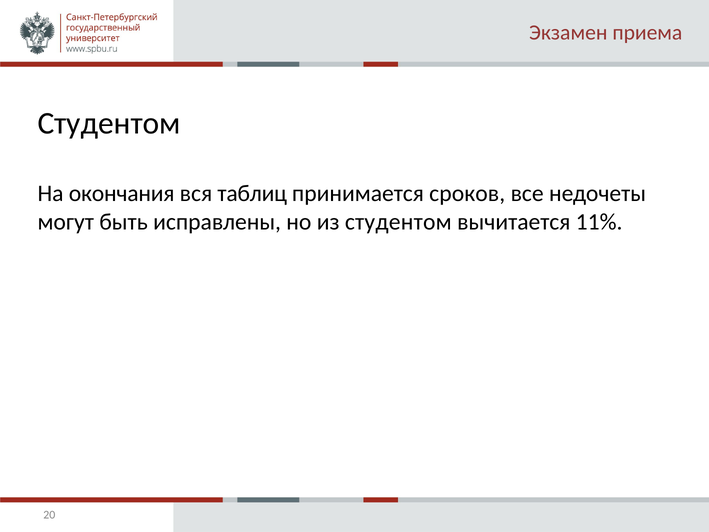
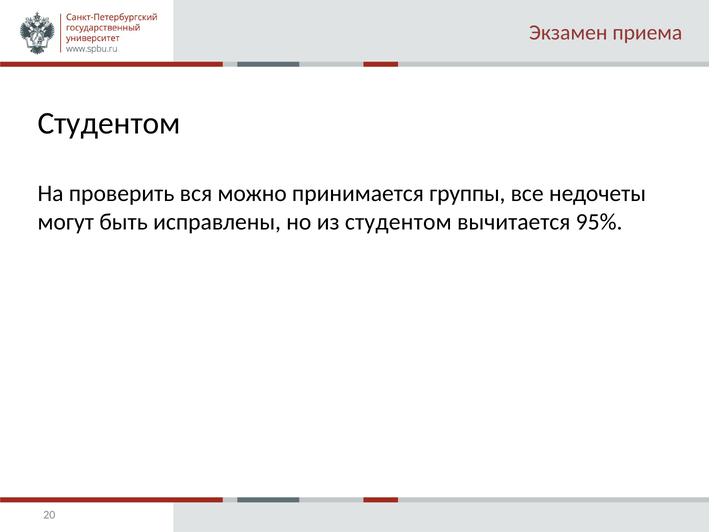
окончания: окончания -> проверить (122, 193)
таблиц: таблиц -> можно (252, 193)
сроков: сроков -> группы (467, 193)
11%: 11% -> 95% (599, 222)
